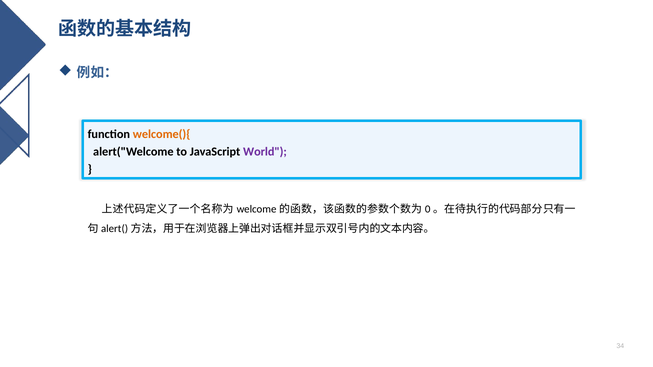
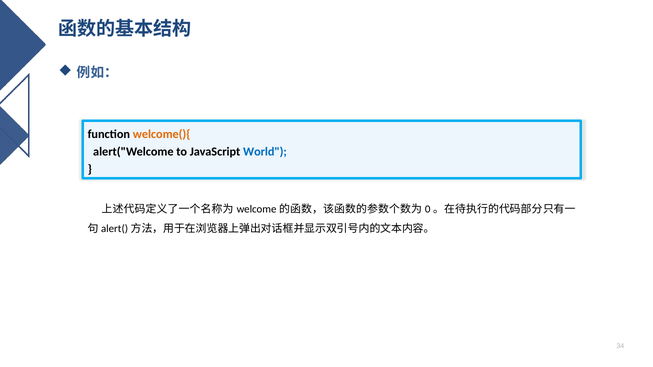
World colour: purple -> blue (265, 152)
